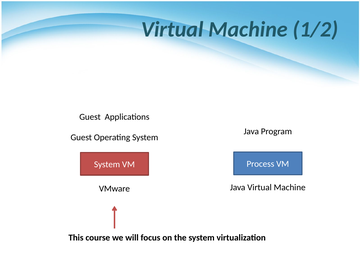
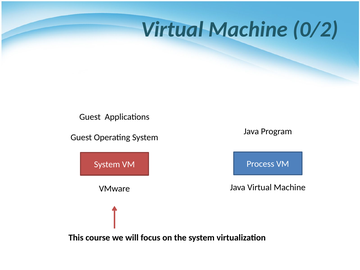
1/2: 1/2 -> 0/2 (315, 29)
